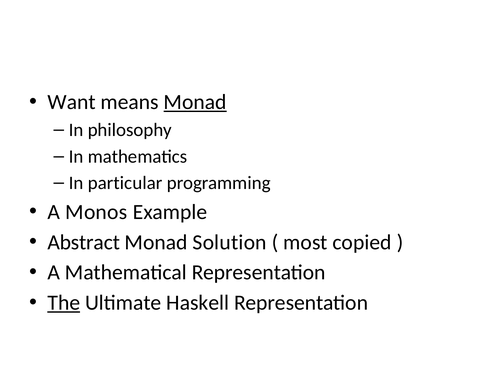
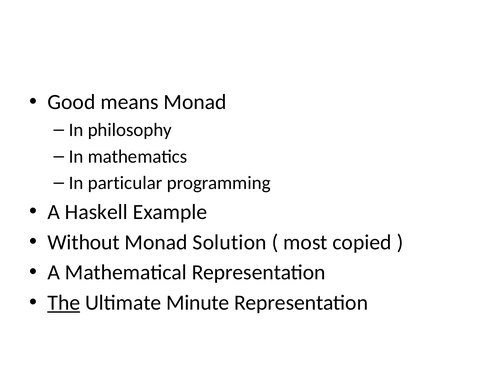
Want: Want -> Good (71, 102)
Monad underline: present -> none (195, 102)
Monos: Monos -> Haskell (96, 212)
Abstract: Abstract -> Without (84, 242)
Haskell: Haskell -> Minute (198, 303)
